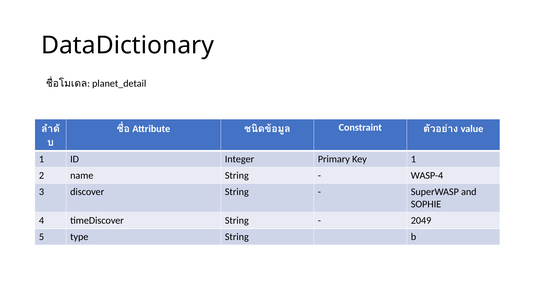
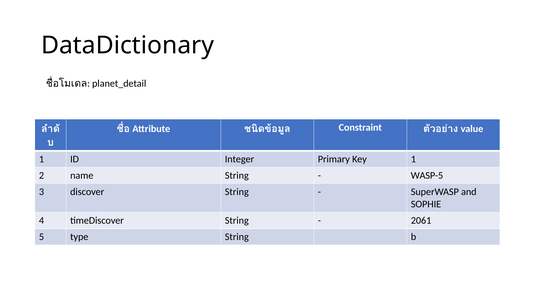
WASP-4: WASP-4 -> WASP-5 (427, 176)
2049: 2049 -> 2061 (421, 221)
